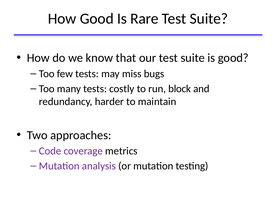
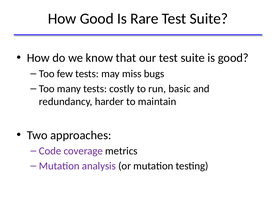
block: block -> basic (180, 89)
